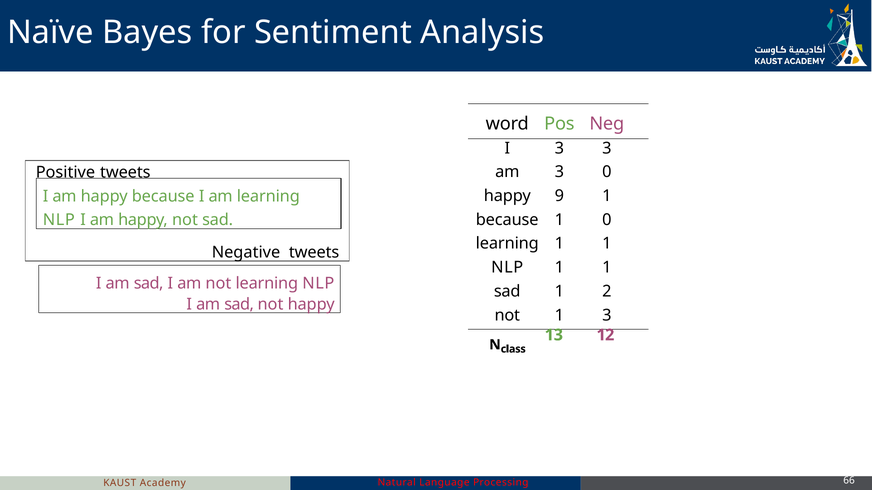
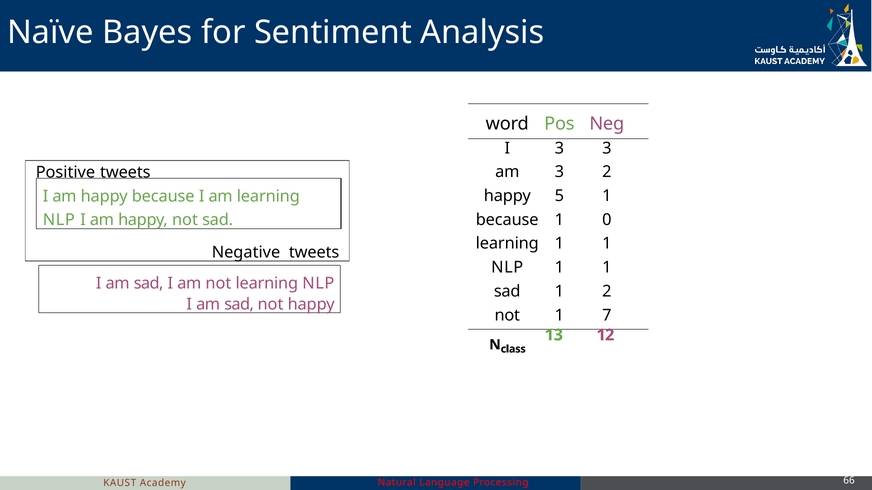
3 0: 0 -> 2 (607, 172)
9: 9 -> 5 (559, 196)
1 3: 3 -> 7 (607, 315)
